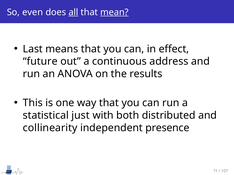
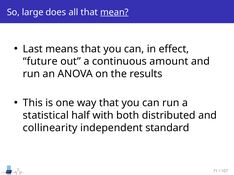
even: even -> large (33, 12)
all underline: present -> none (73, 12)
address: address -> amount (169, 62)
just: just -> half (81, 116)
presence: presence -> standard (167, 128)
